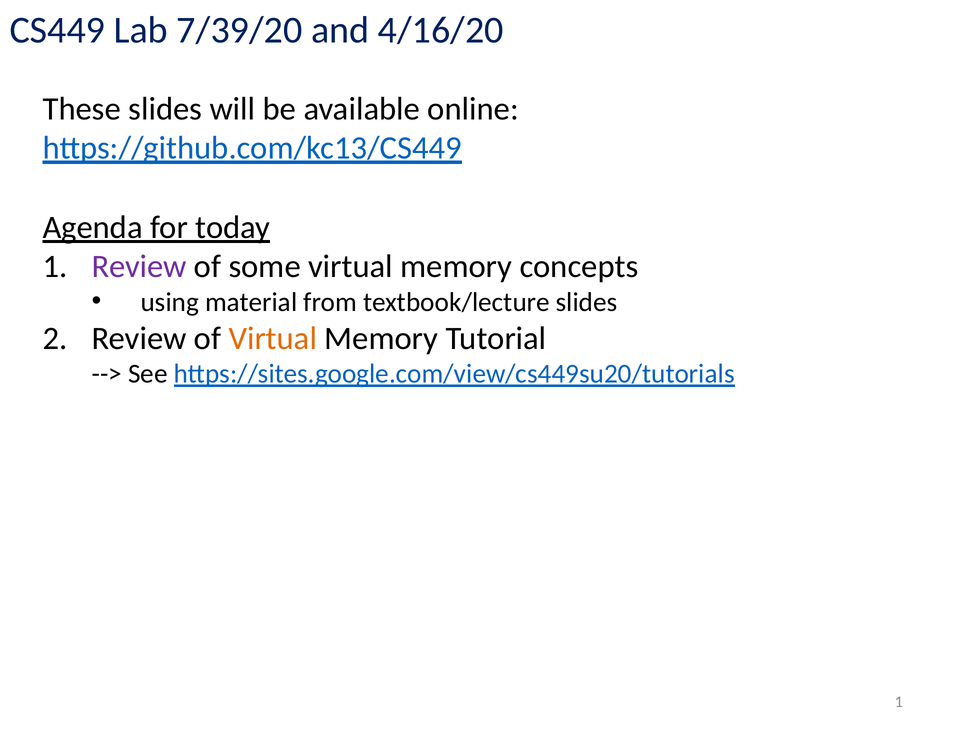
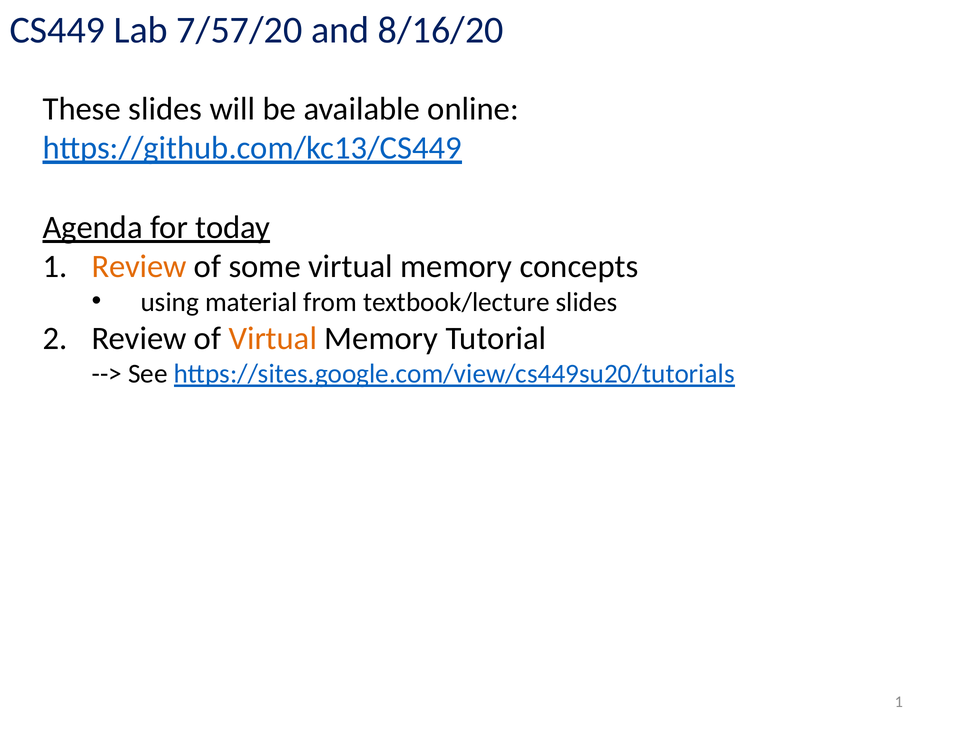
7/39/20: 7/39/20 -> 7/57/20 (239, 30)
4/16/20: 4/16/20 -> 8/16/20 (441, 30)
Review colour: purple -> orange (139, 266)
